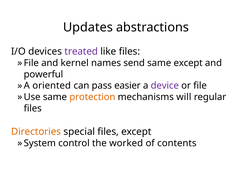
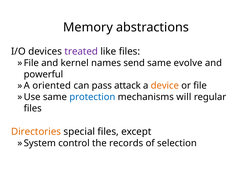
Updates: Updates -> Memory (88, 27)
same except: except -> evolve (188, 63)
easier: easier -> attack (127, 86)
device colour: purple -> orange (165, 86)
protection colour: orange -> blue (92, 97)
worked: worked -> records (126, 143)
contents: contents -> selection (177, 143)
